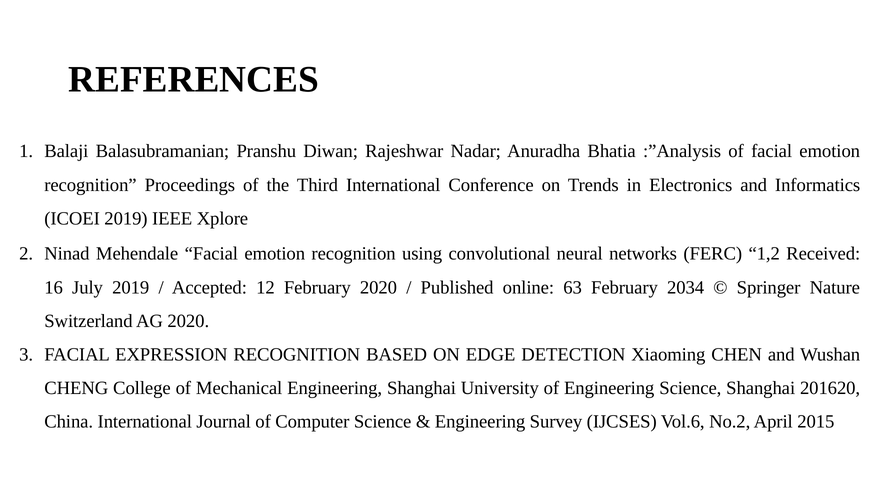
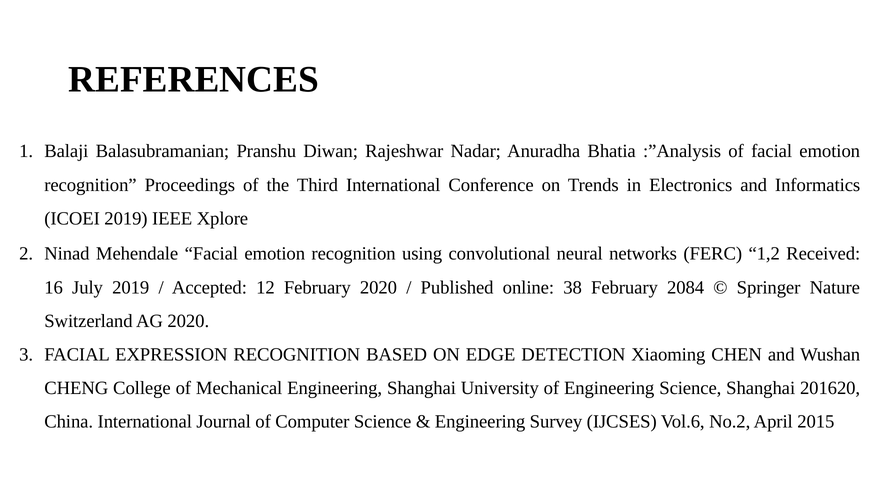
63: 63 -> 38 (573, 287)
2034: 2034 -> 2084 (686, 287)
